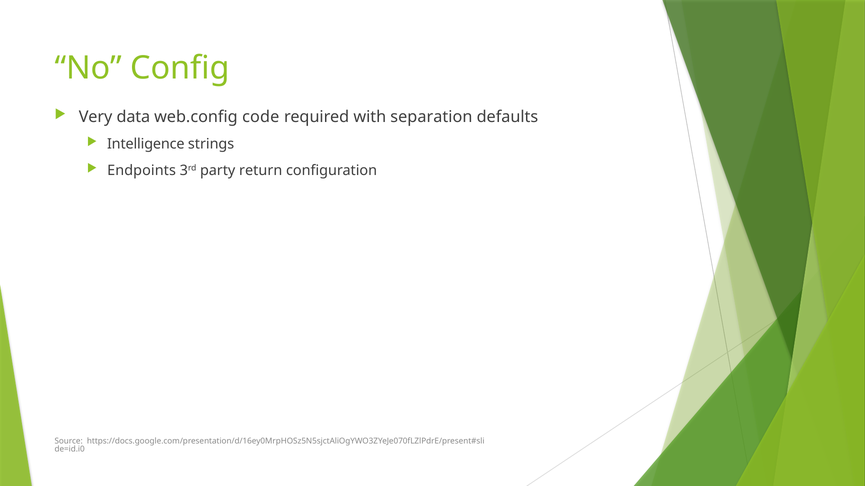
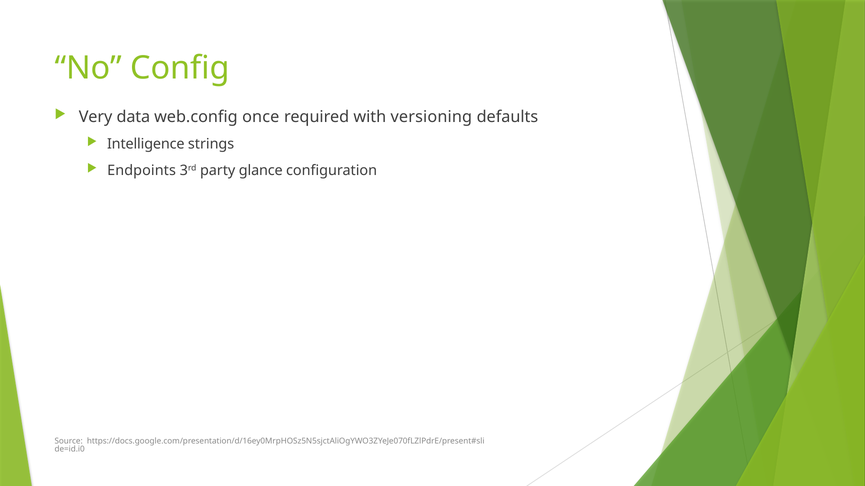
code: code -> once (261, 117)
separation: separation -> versioning (431, 117)
return: return -> glance (261, 171)
